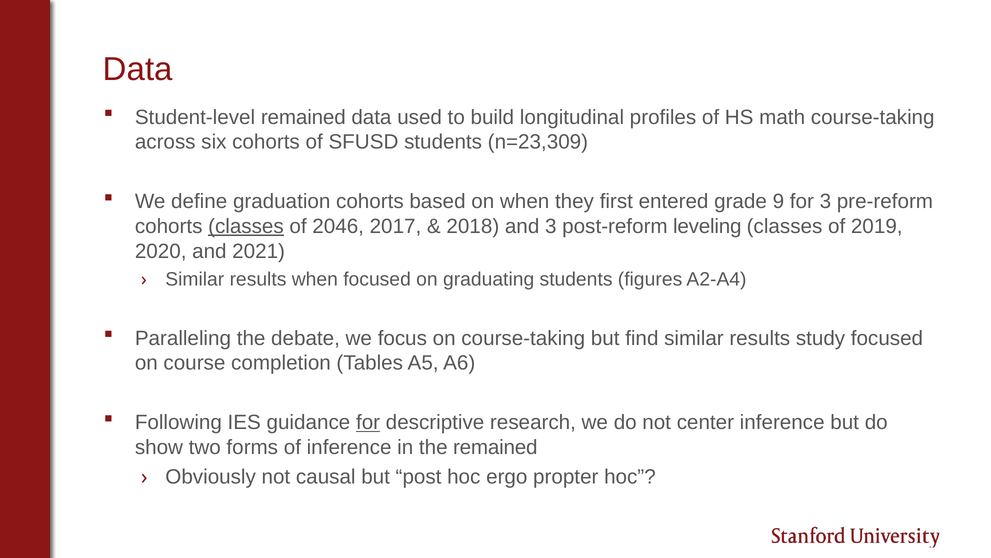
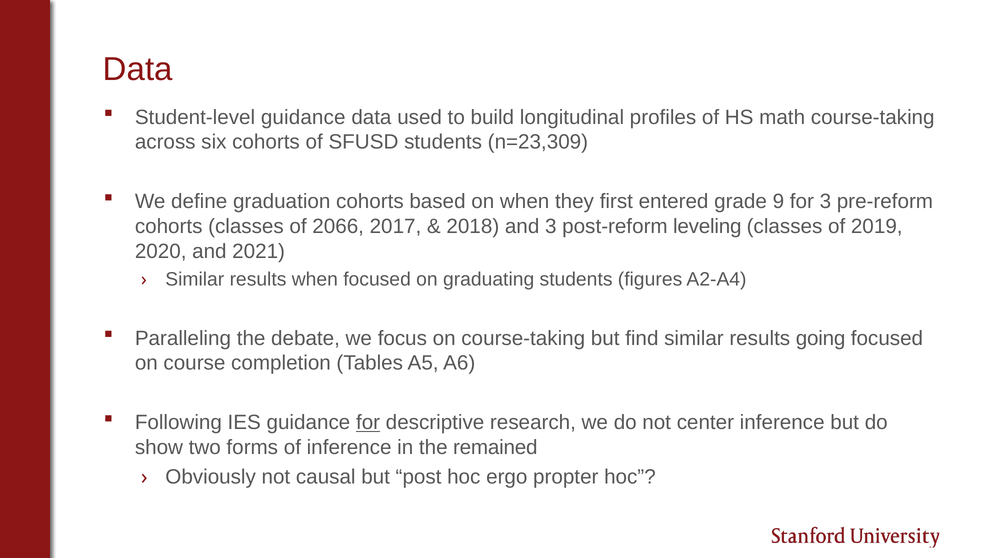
Student-level remained: remained -> guidance (303, 117)
classes underline: present -> none (246, 226)
2046: 2046 -> 2066 (338, 226)
study: study -> going (821, 338)
